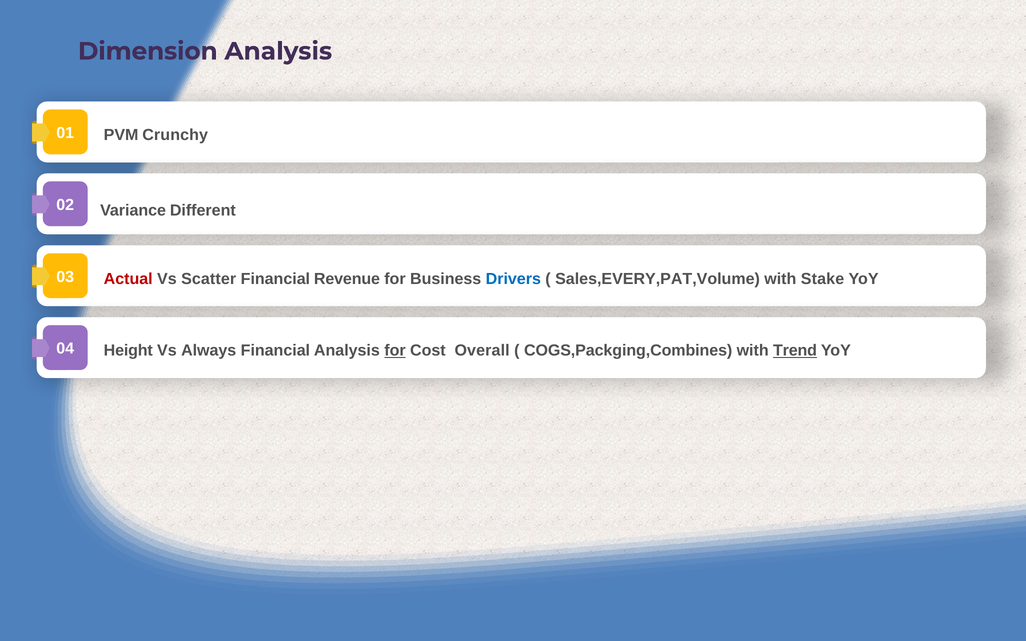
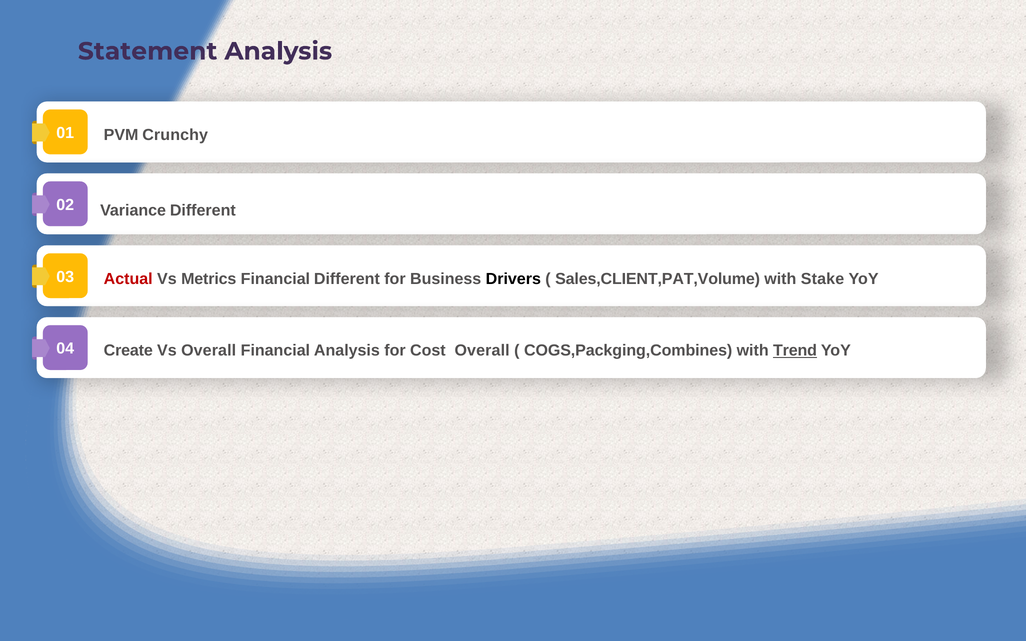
Dimension: Dimension -> Statement (148, 51)
Scatter: Scatter -> Metrics (209, 279)
Financial Revenue: Revenue -> Different (347, 279)
Drivers colour: blue -> black (513, 279)
Sales,EVERY,PAT,Volume: Sales,EVERY,PAT,Volume -> Sales,CLIENT,PAT,Volume (658, 279)
Height: Height -> Create (128, 351)
Vs Always: Always -> Overall (209, 351)
for underline: present -> none (395, 351)
